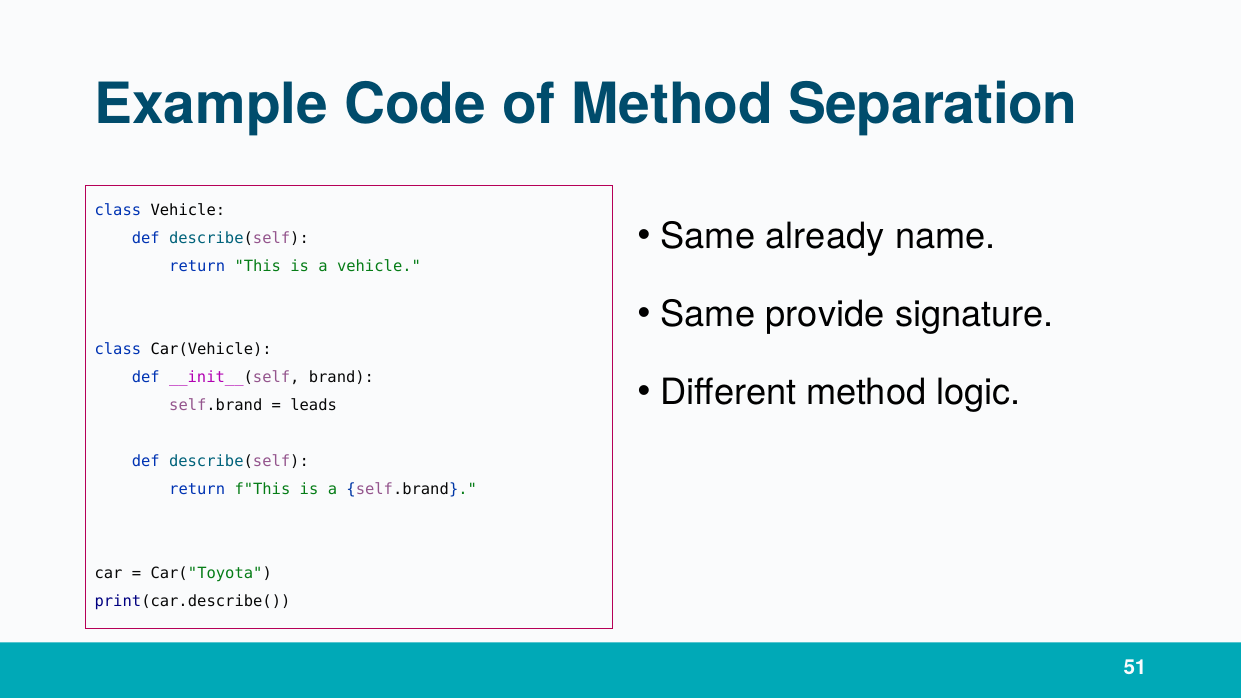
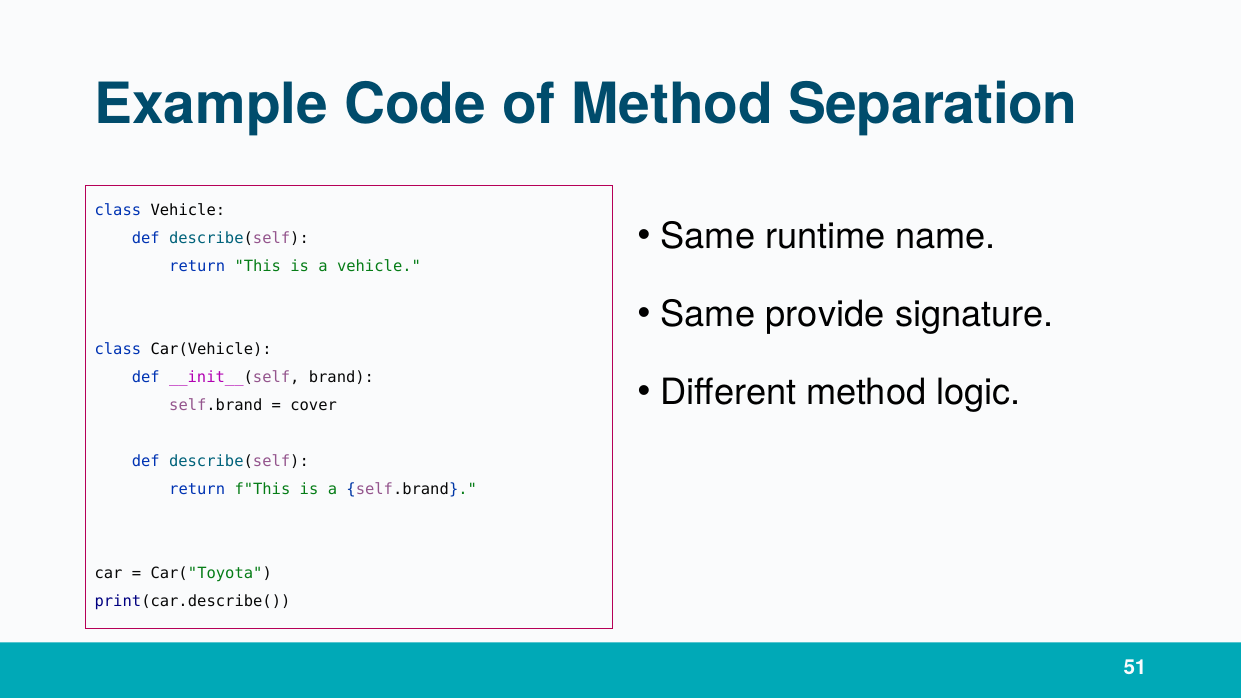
already: already -> runtime (825, 236)
leads: leads -> cover (314, 406)
